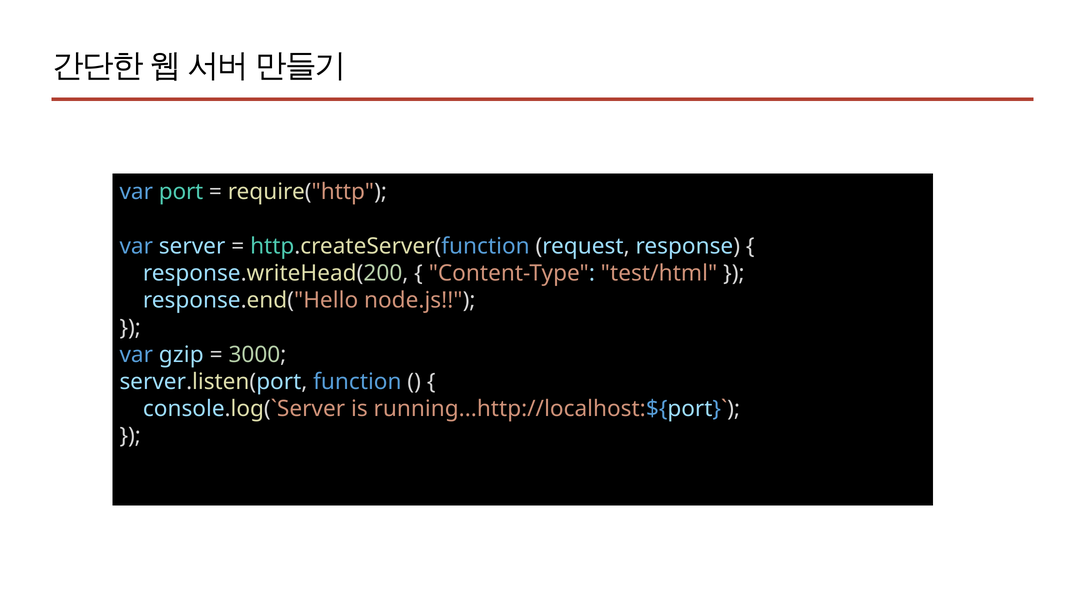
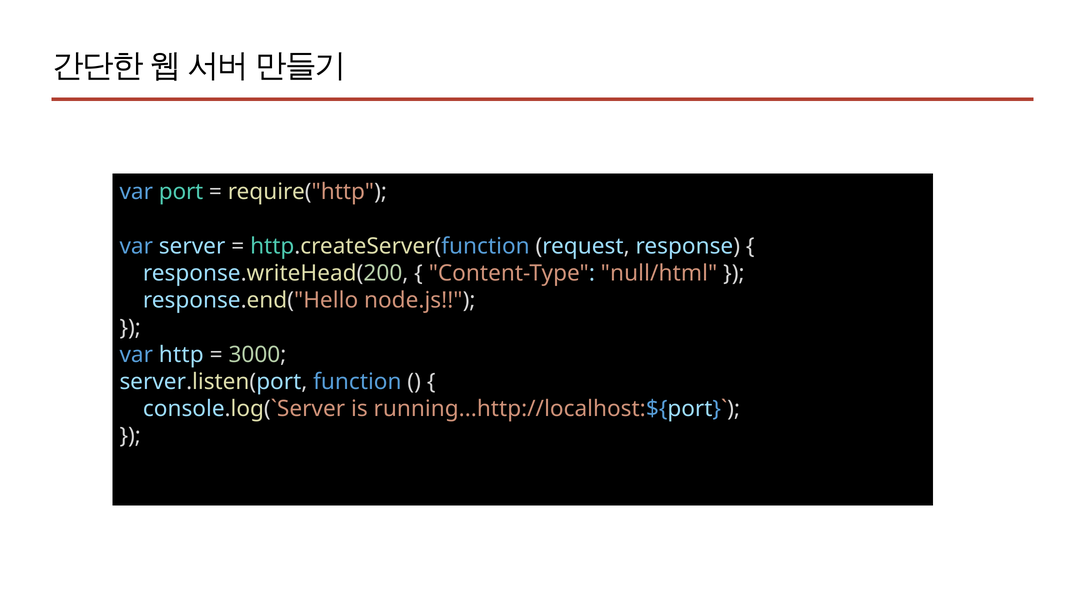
test/html: test/html -> null/html (659, 273)
gzip: gzip -> http (181, 355)
